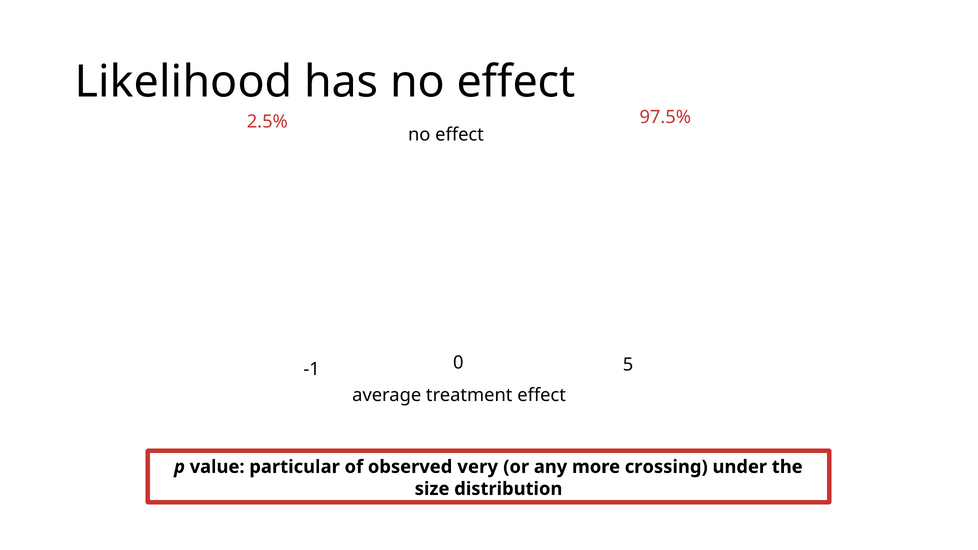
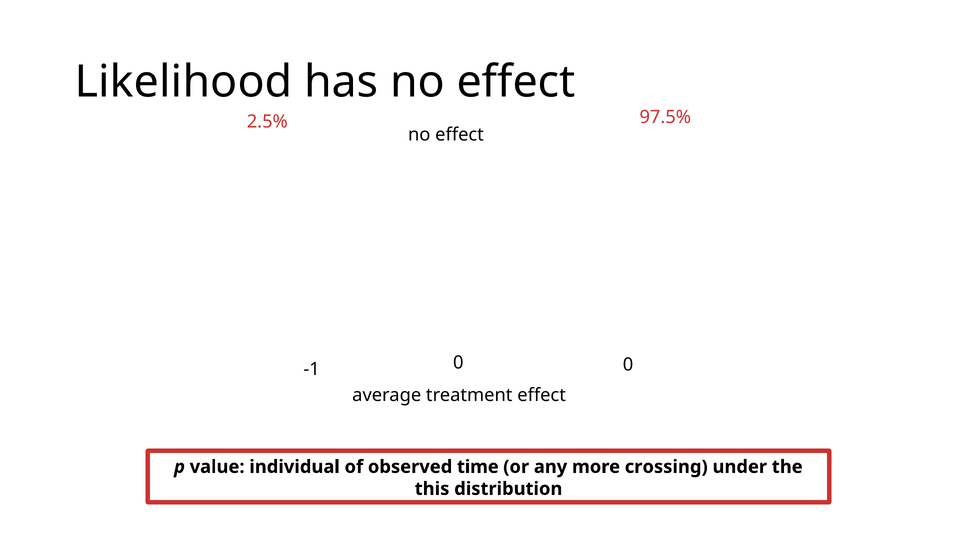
0 5: 5 -> 0 (628, 365)
particular: particular -> individual (295, 467)
very: very -> time (478, 467)
size: size -> this (432, 489)
